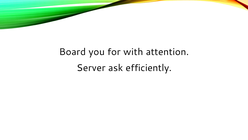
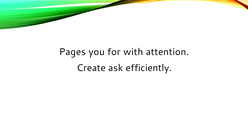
Board: Board -> Pages (72, 52)
Server: Server -> Create (91, 68)
